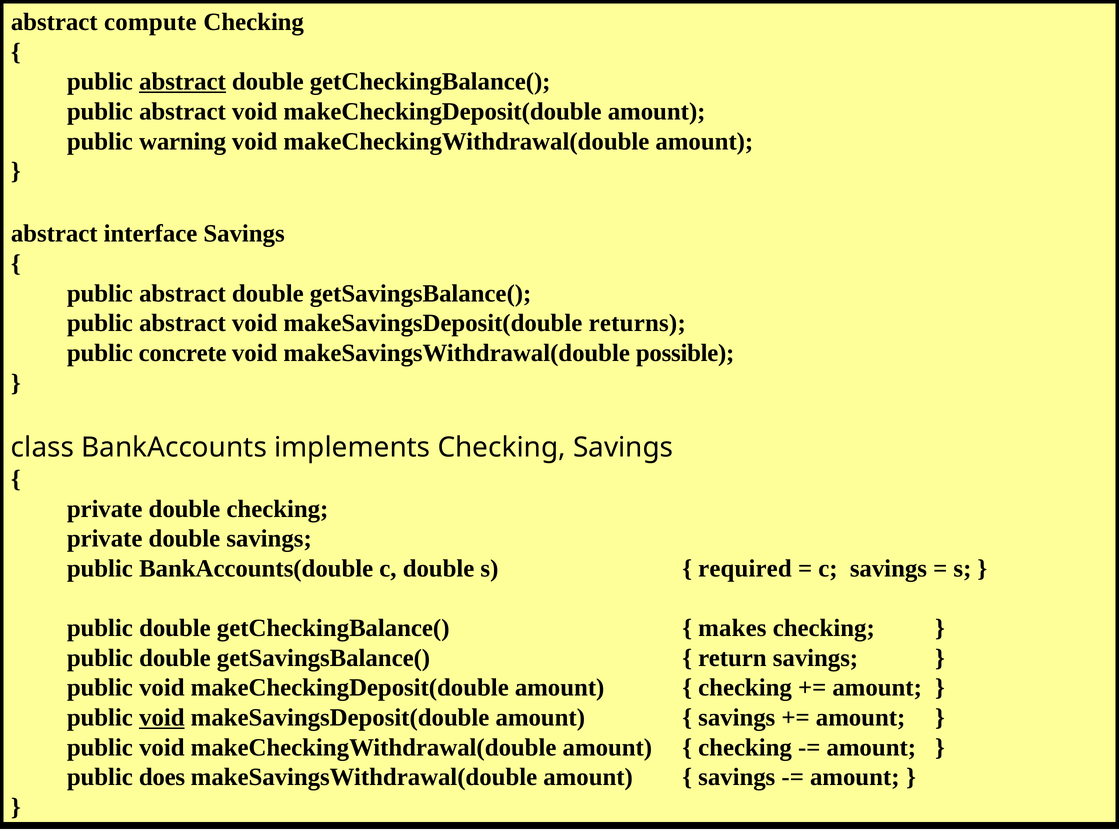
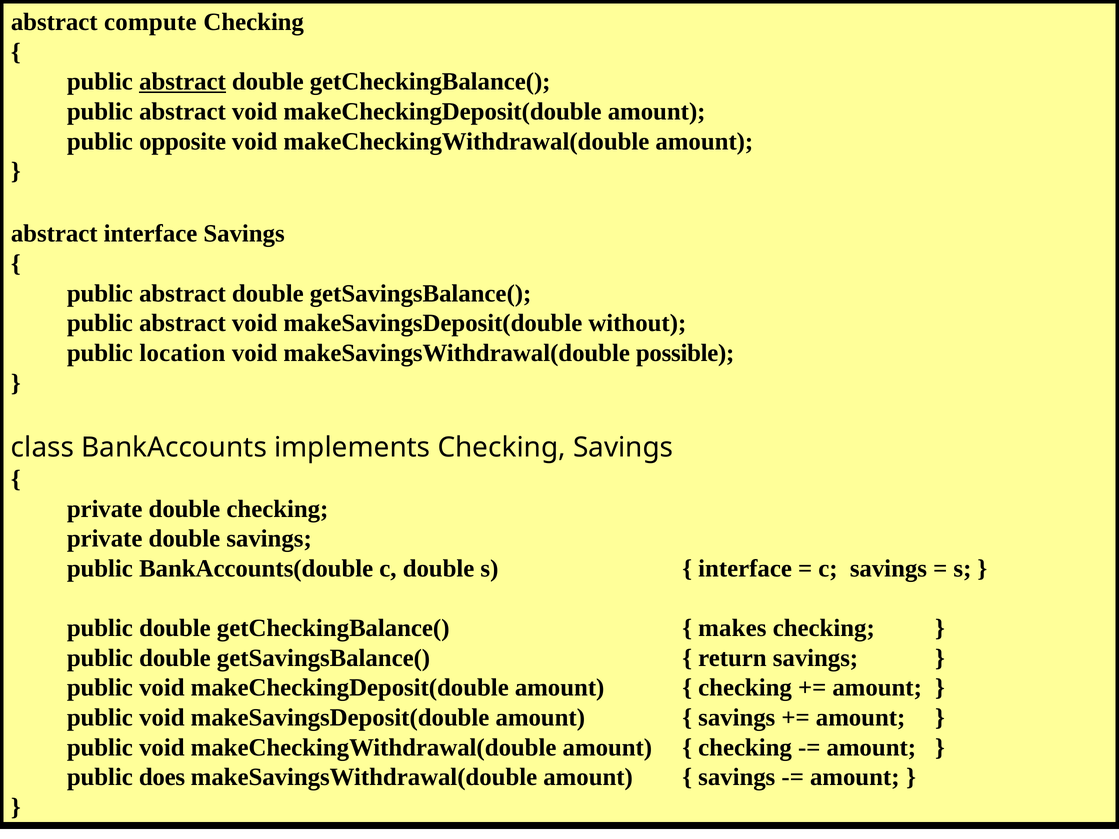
warning: warning -> opposite (183, 141)
returns: returns -> without (637, 323)
concrete: concrete -> location (182, 353)
required: required -> interface (745, 569)
void underline: present -> none (162, 718)
